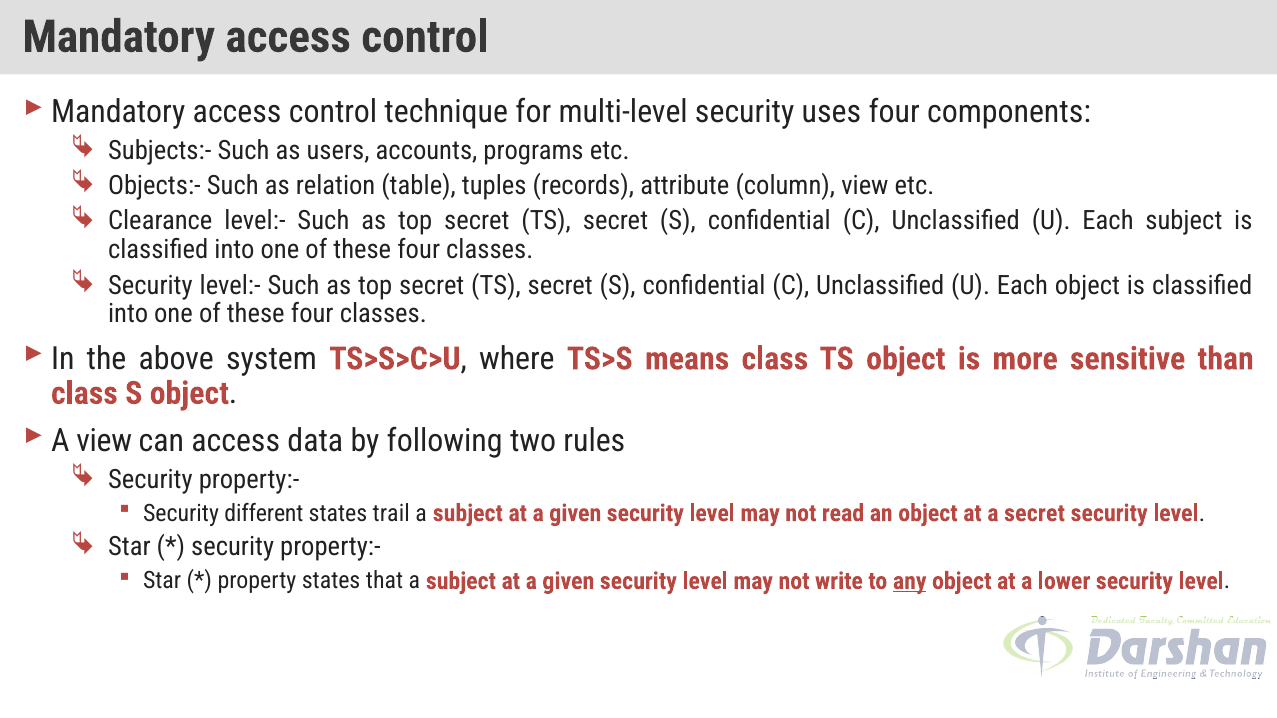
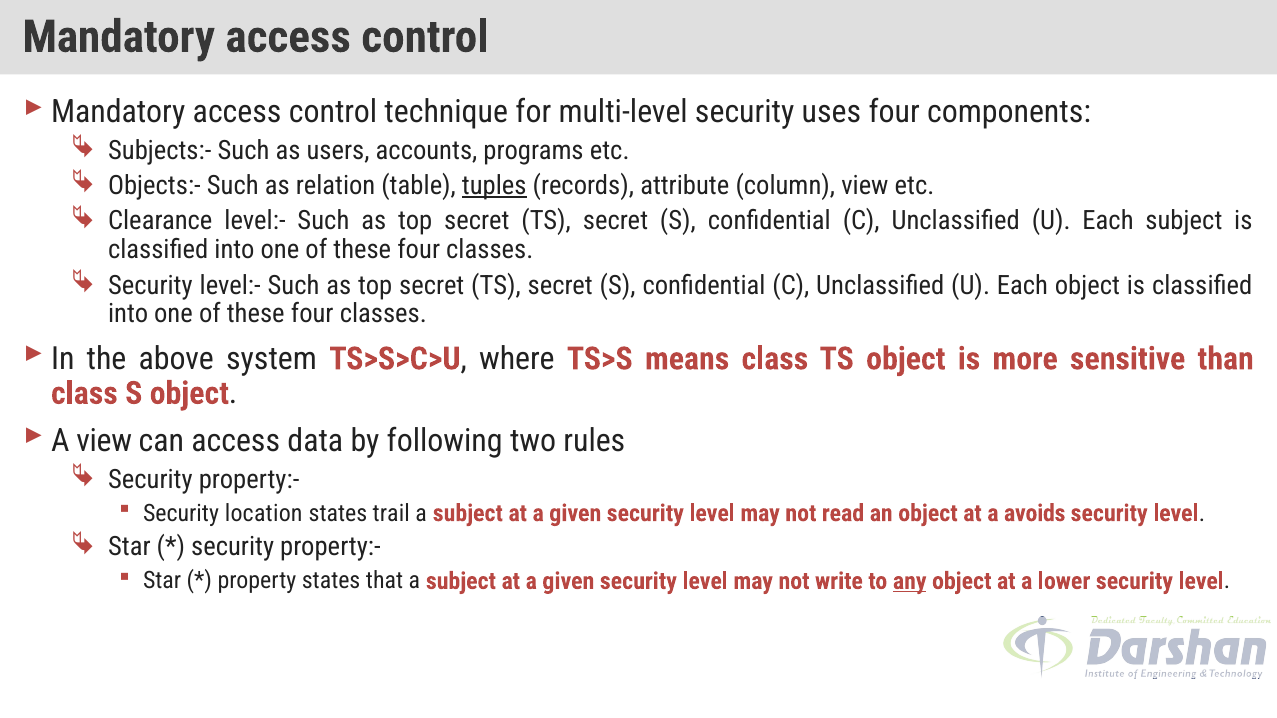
tuples underline: none -> present (494, 186)
different: different -> location (264, 513)
a secret: secret -> avoids (1035, 513)
